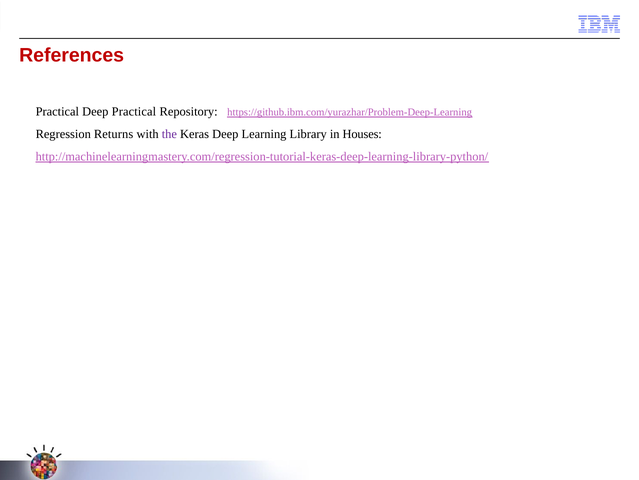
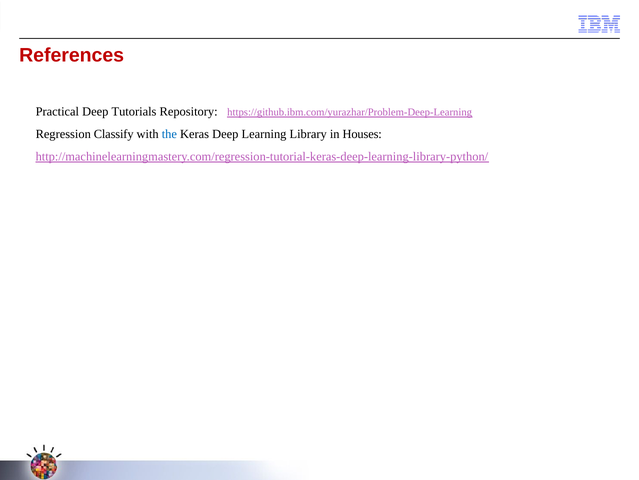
Deep Practical: Practical -> Tutorials (134, 111)
Returns: Returns -> Classify (114, 134)
the colour: purple -> blue (169, 134)
